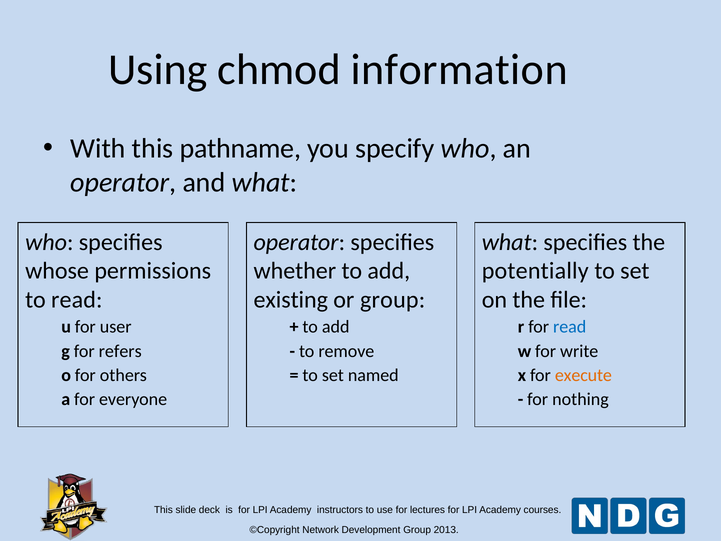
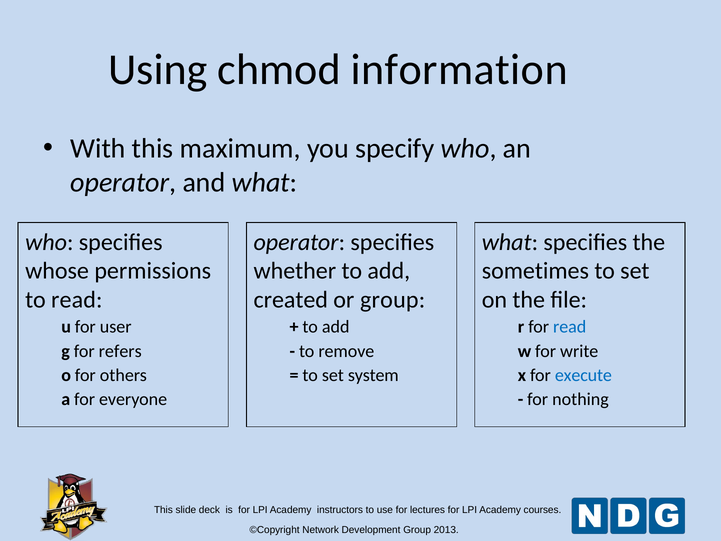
pathname: pathname -> maximum (240, 149)
potentially: potentially -> sometimes (535, 271)
existing: existing -> created (291, 300)
named: named -> system (373, 375)
execute colour: orange -> blue (583, 375)
